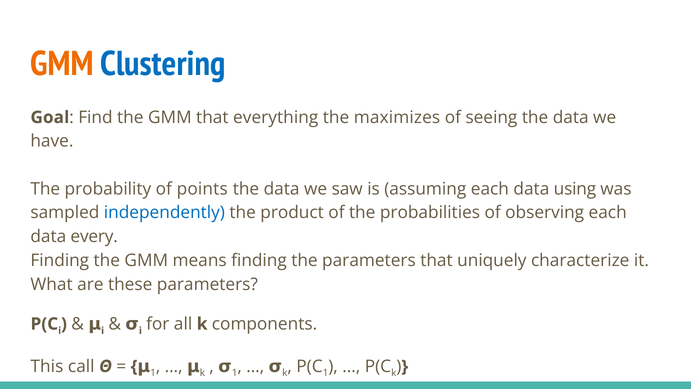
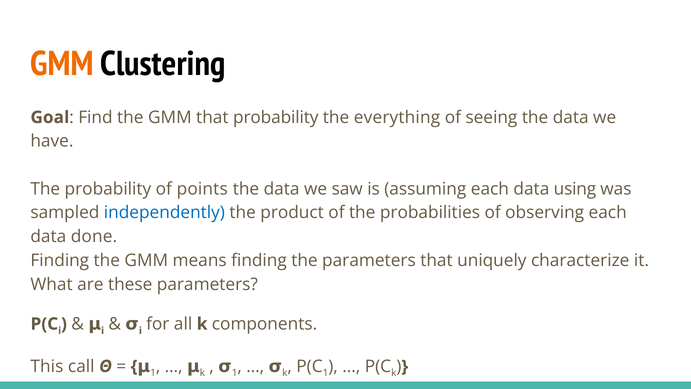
Clustering colour: blue -> black (163, 64)
that everything: everything -> probability (276, 117)
maximizes: maximizes -> everything (397, 117)
every: every -> done (94, 236)
